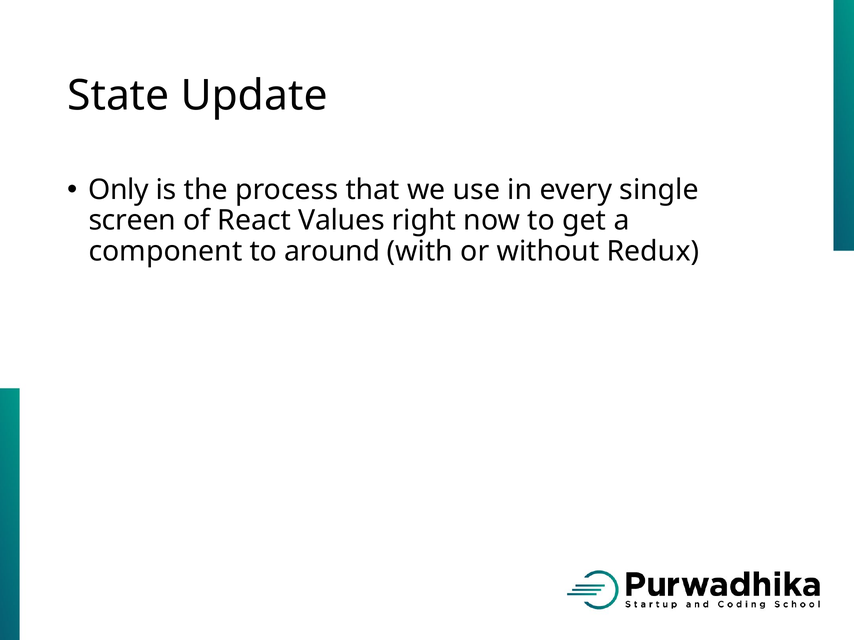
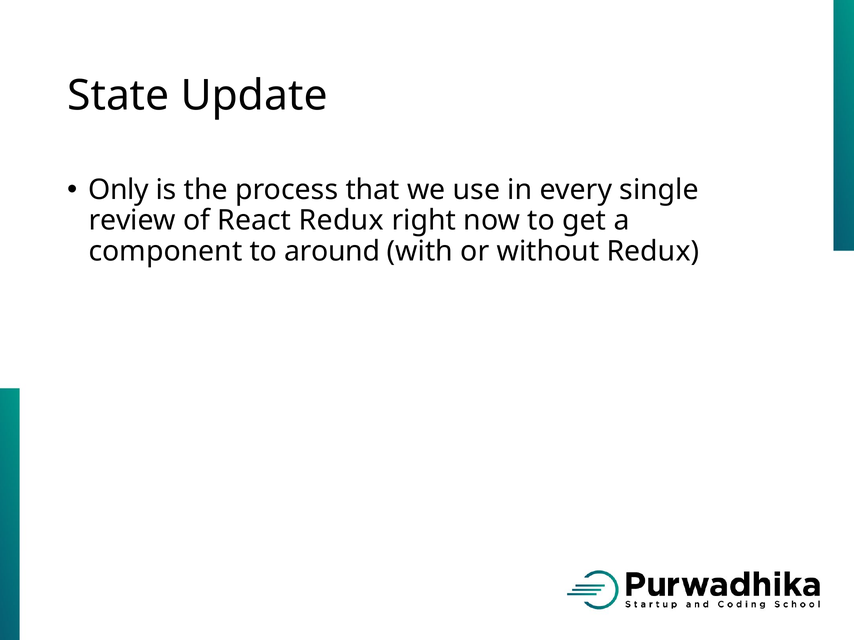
screen: screen -> review (132, 221)
React Values: Values -> Redux (341, 221)
